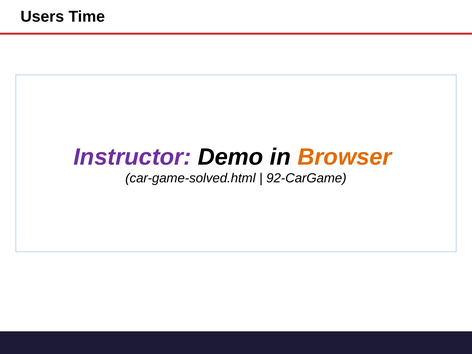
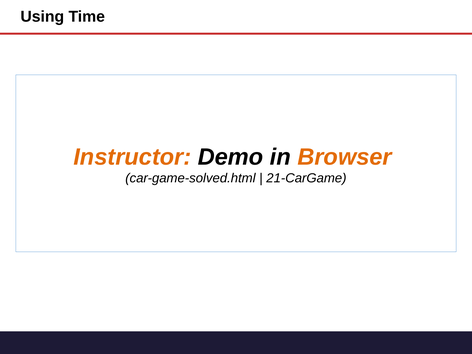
Users: Users -> Using (42, 17)
Instructor colour: purple -> orange (132, 157)
92-CarGame: 92-CarGame -> 21-CarGame (306, 178)
